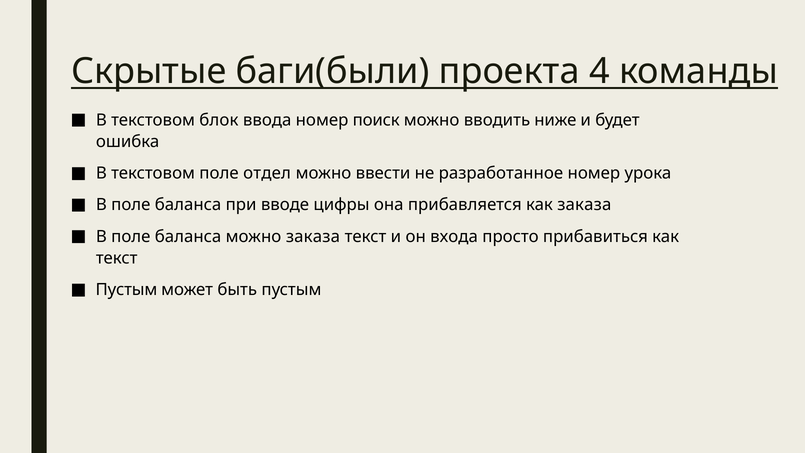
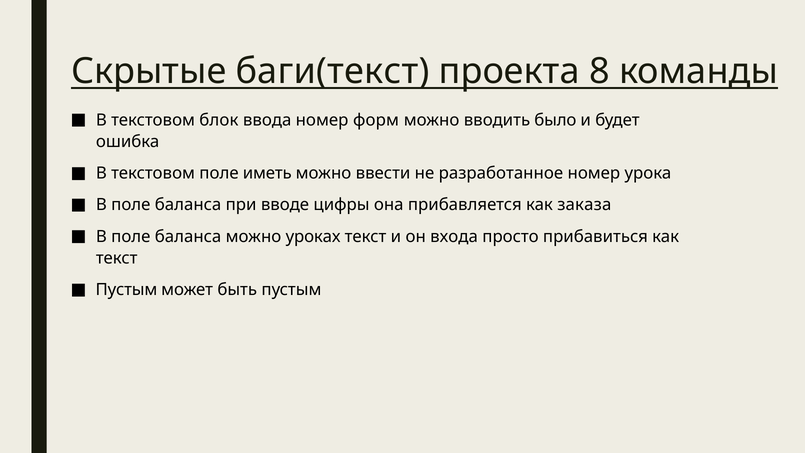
баги(были: баги(были -> баги(текст (333, 71)
4: 4 -> 8 (599, 71)
поиск: поиск -> форм (376, 120)
ниже: ниже -> было (555, 120)
отдел: отдел -> иметь (267, 173)
можно заказа: заказа -> уроках (313, 236)
